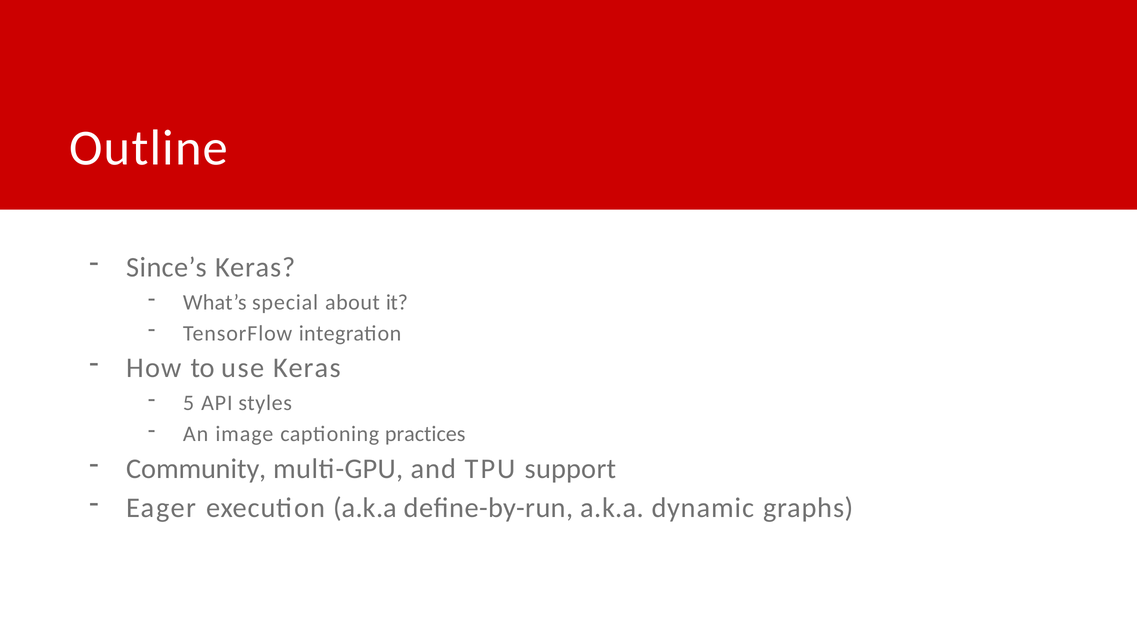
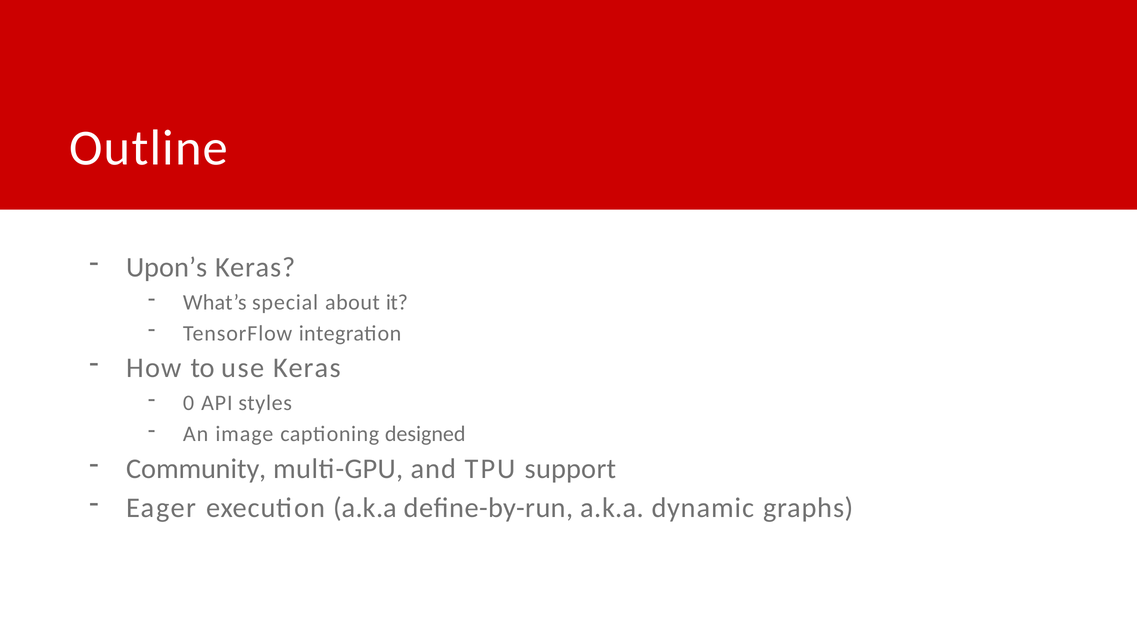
Since’s: Since’s -> Upon’s (167, 267)
5: 5 -> 0 (189, 403)
practices: practices -> designed (425, 434)
